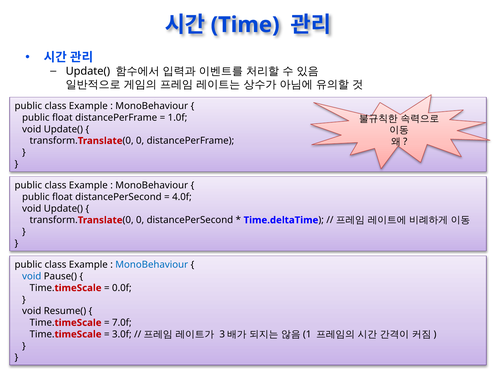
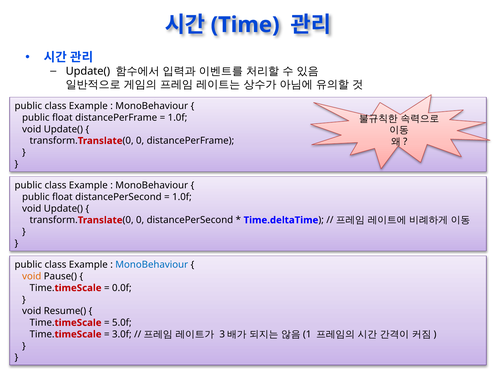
4.0f: 4.0f -> 1.0f (182, 197)
void colour: blue -> orange (32, 276)
7.0f: 7.0f -> 5.0f (122, 323)
